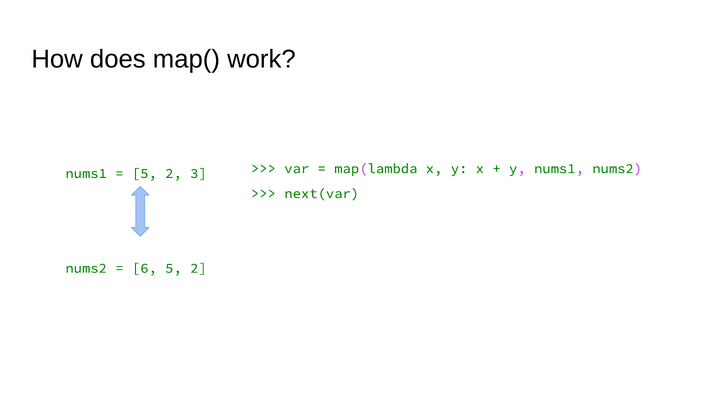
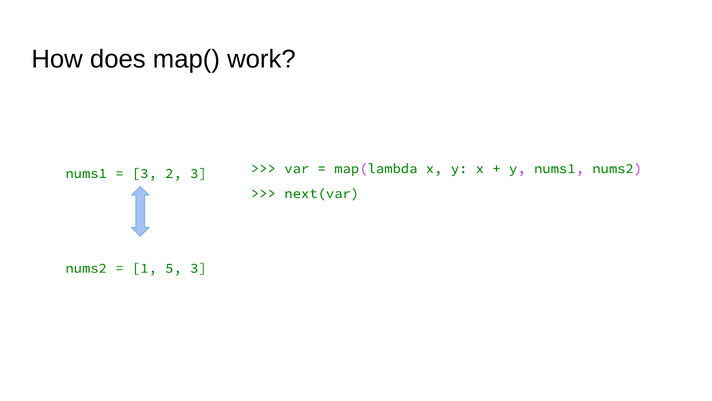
5: 5 -> 3 (144, 173)
6: 6 -> 1 (144, 268)
2: 2 -> 3 (199, 268)
